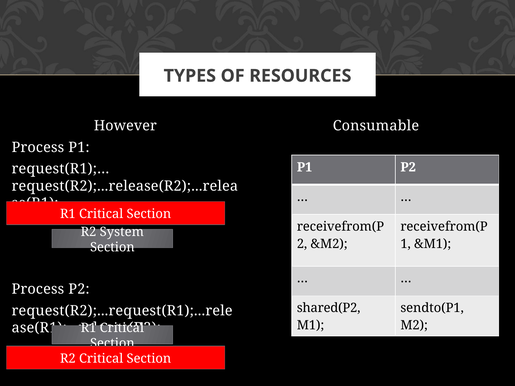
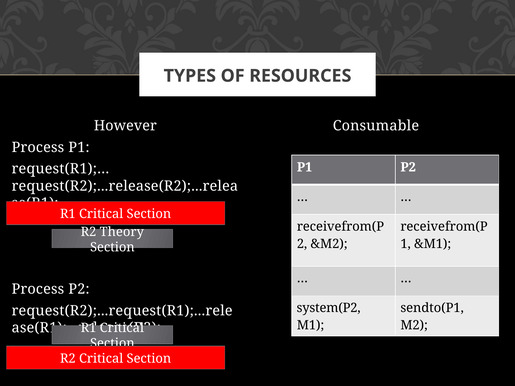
System: System -> Theory (122, 232)
shared(P2: shared(P2 -> system(P2 (329, 308)
